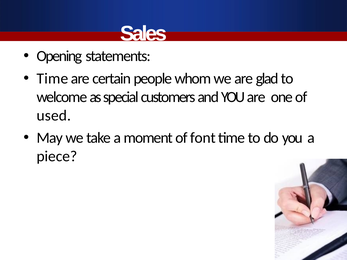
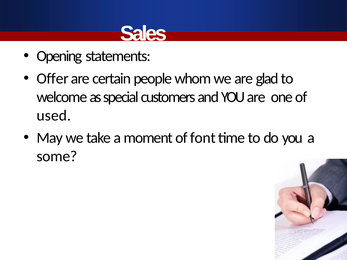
Time: Time -> Offer (53, 79)
piece: piece -> some (57, 156)
